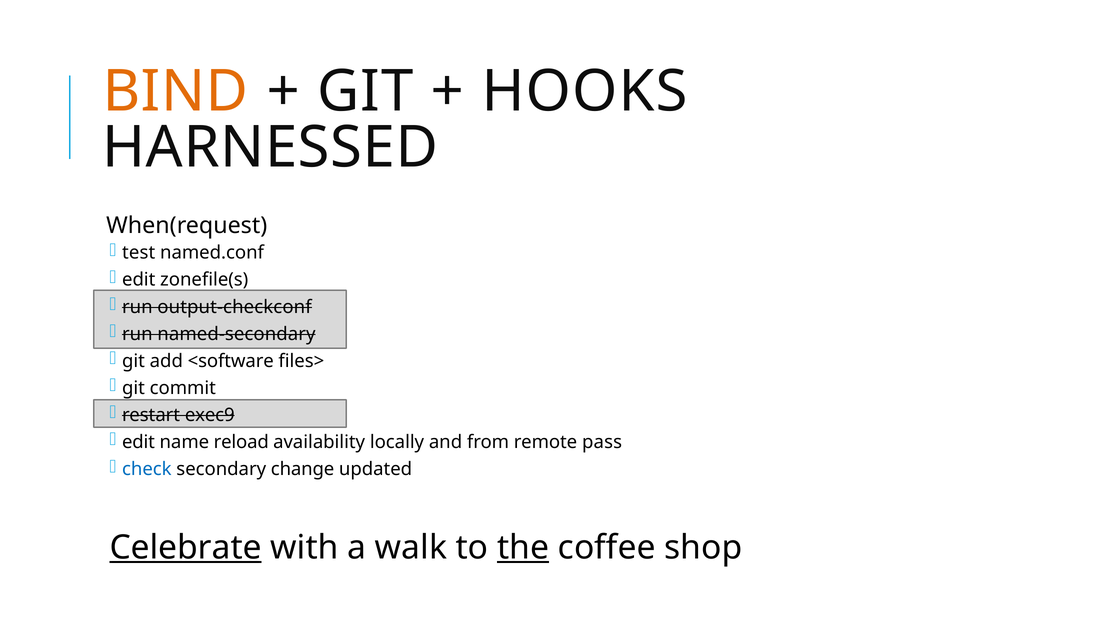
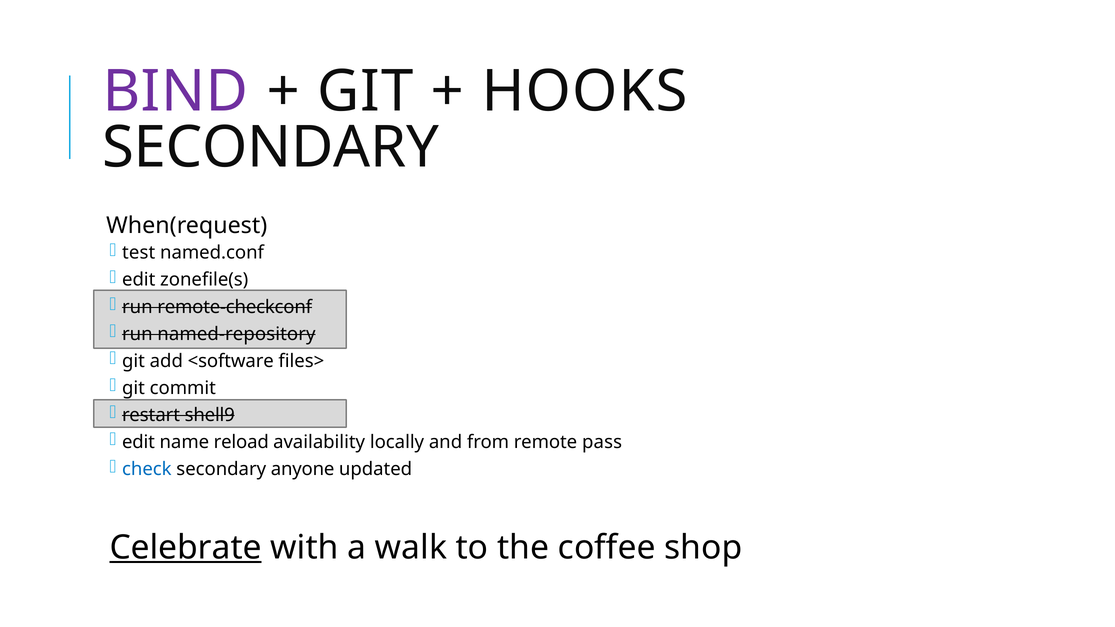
BIND colour: orange -> purple (175, 92)
HARNESSED: HARNESSED -> SECONDARY (271, 148)
output-checkconf: output-checkconf -> remote-checkconf (235, 307)
named-secondary: named-secondary -> named-repository (236, 334)
exec9: exec9 -> shell9 (210, 415)
change: change -> anyone (303, 469)
the underline: present -> none (523, 548)
